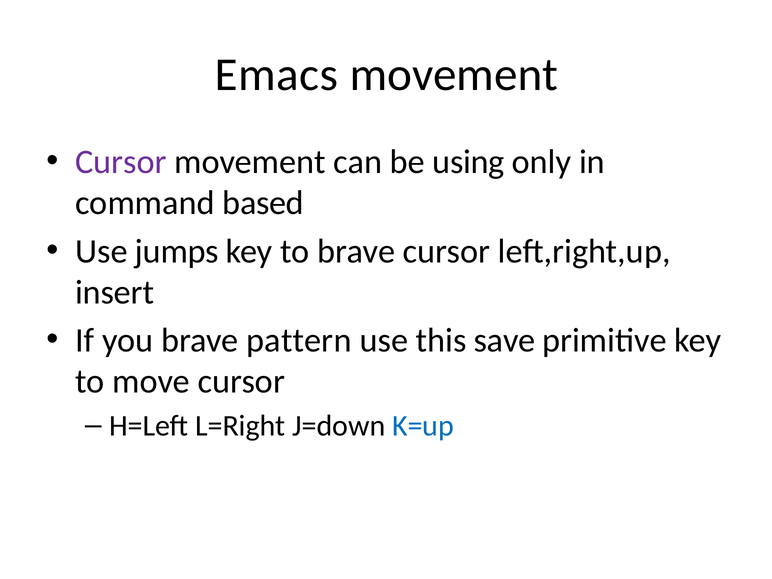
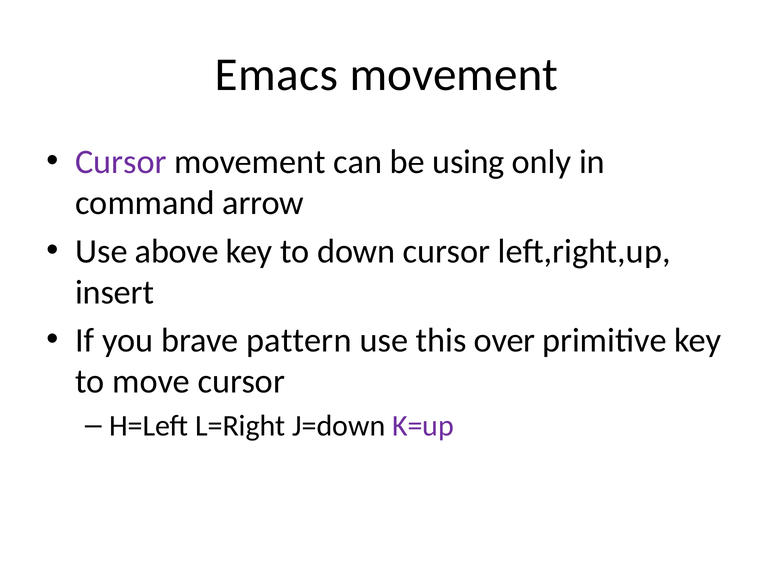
based: based -> arrow (263, 203)
jumps: jumps -> above (177, 251)
to brave: brave -> down (356, 251)
save: save -> over (505, 340)
K=up colour: blue -> purple (423, 426)
